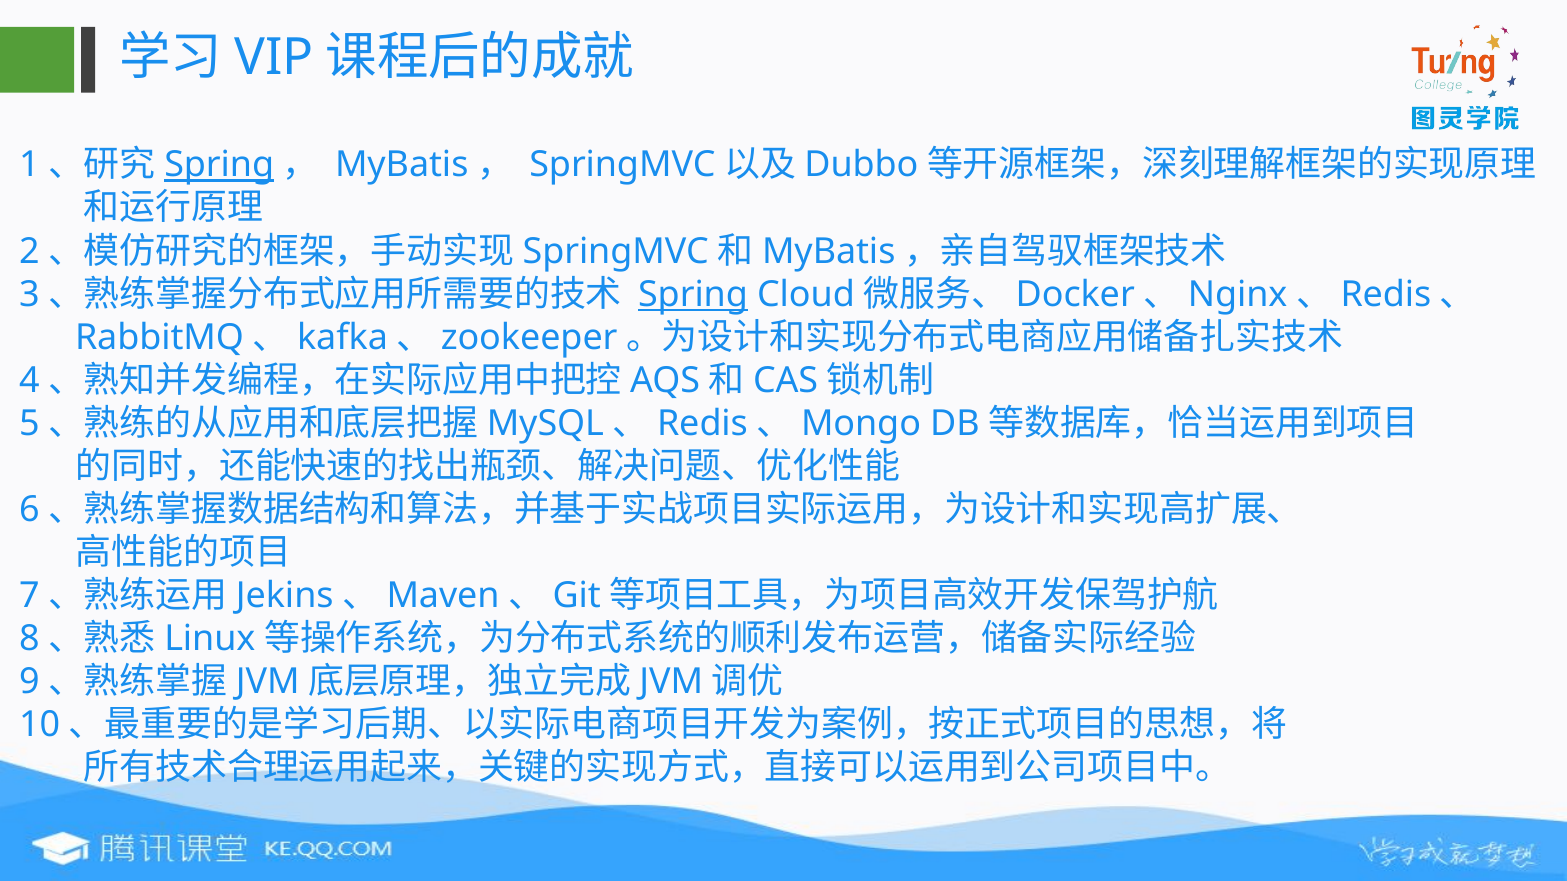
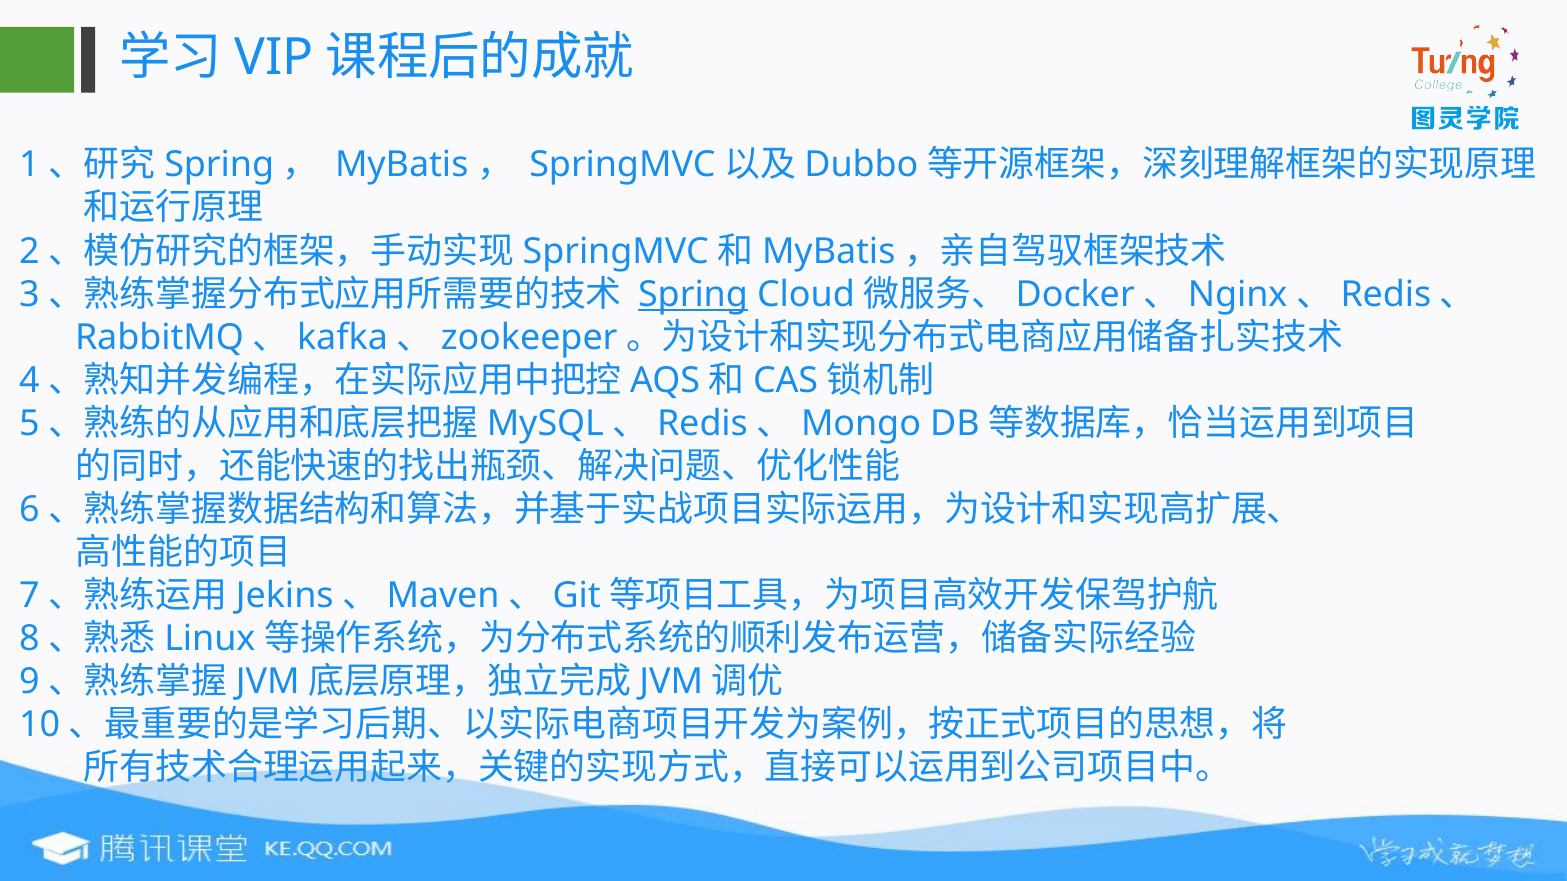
Spring underline: present -> none (219, 165)
